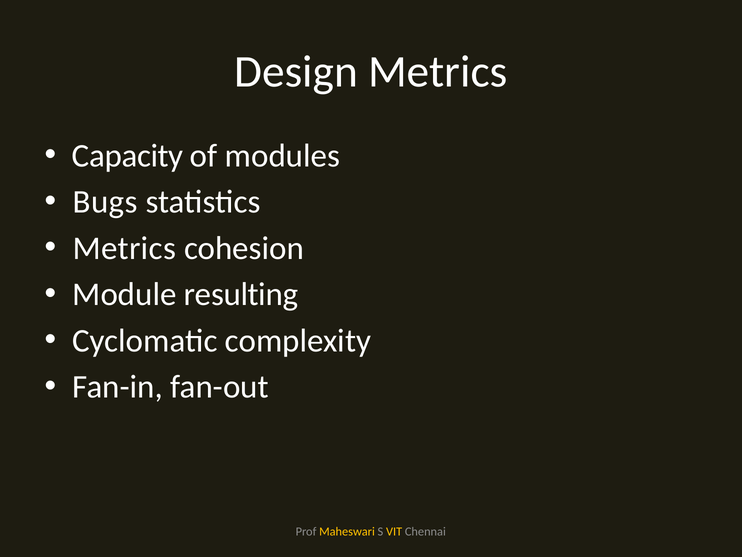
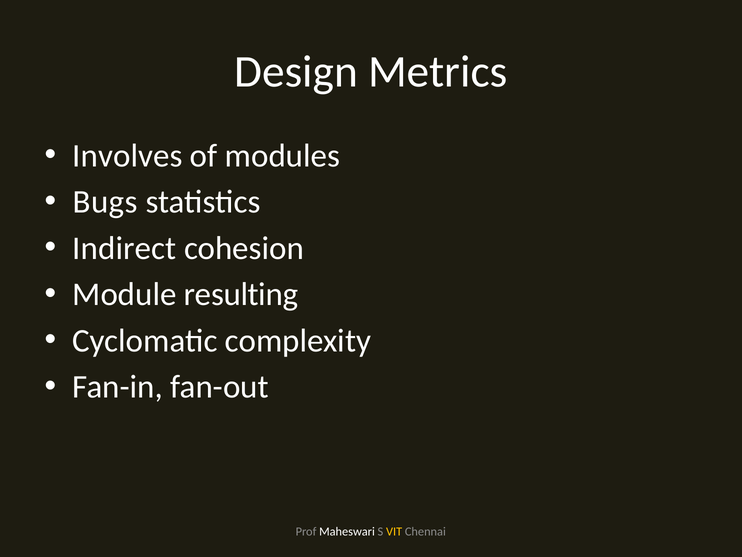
Capacity: Capacity -> Involves (127, 156)
Metrics: Metrics -> Indirect (124, 248)
Maheswari colour: yellow -> white (347, 531)
